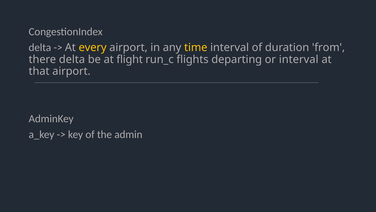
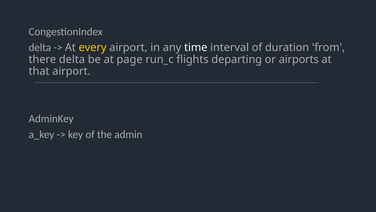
time colour: yellow -> white (196, 47)
flight: flight -> page (130, 59)
or interval: interval -> airports (299, 59)
